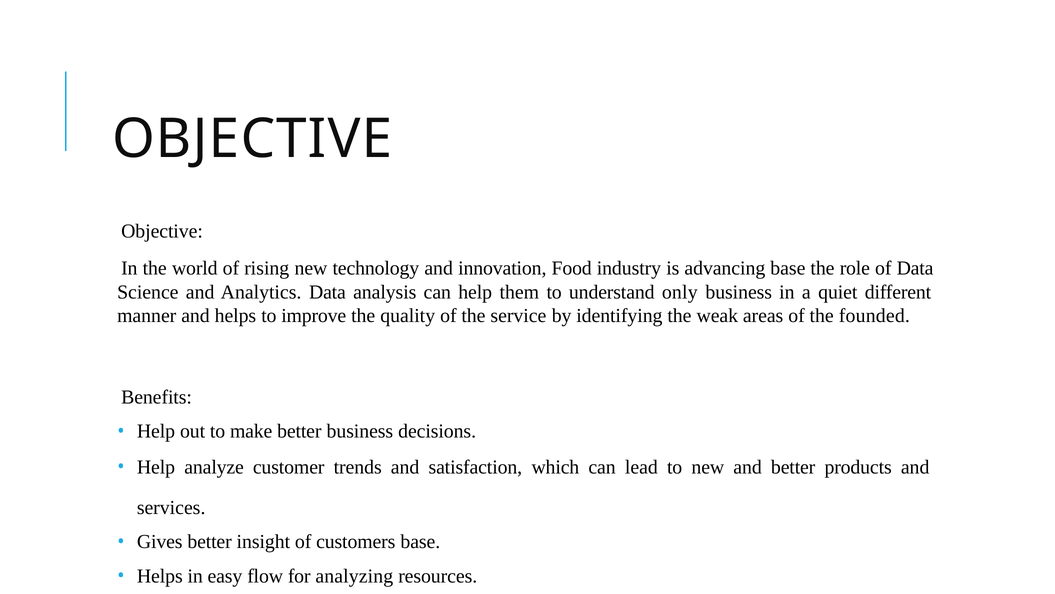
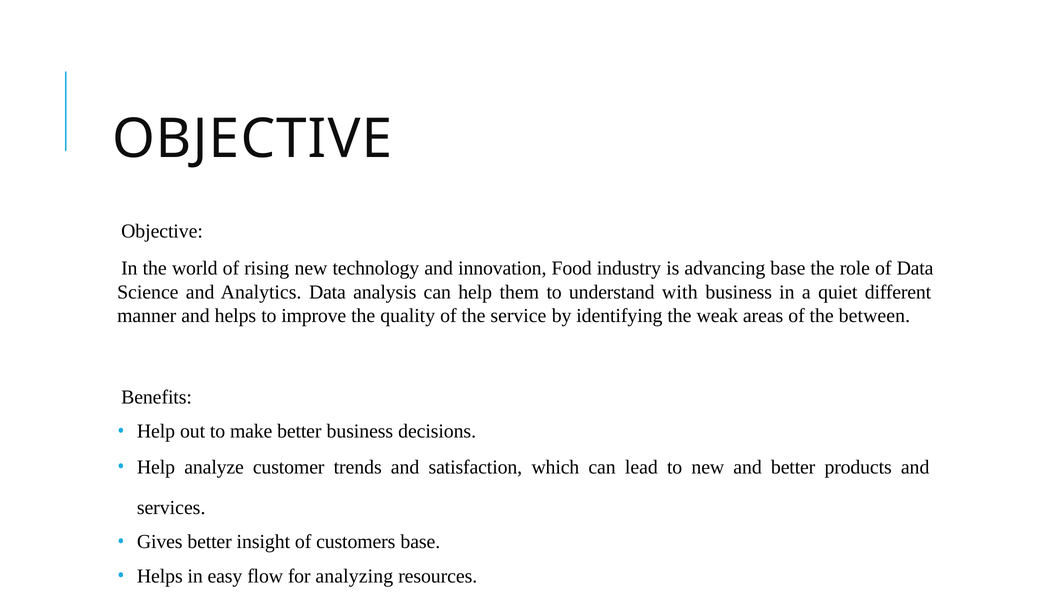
only: only -> with (680, 292)
founded: founded -> between (874, 316)
